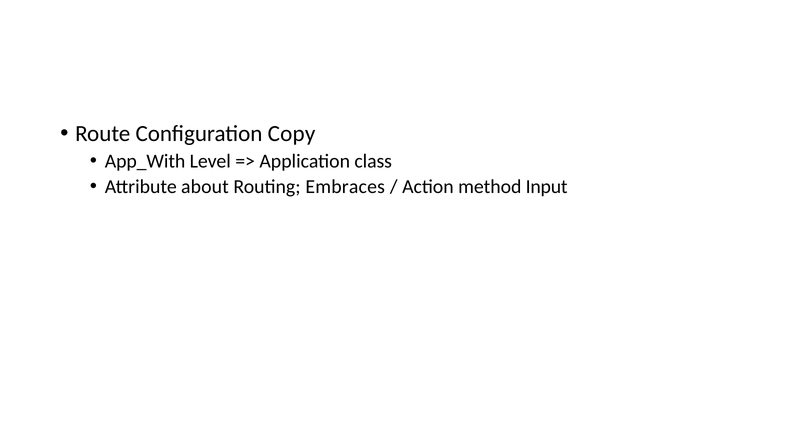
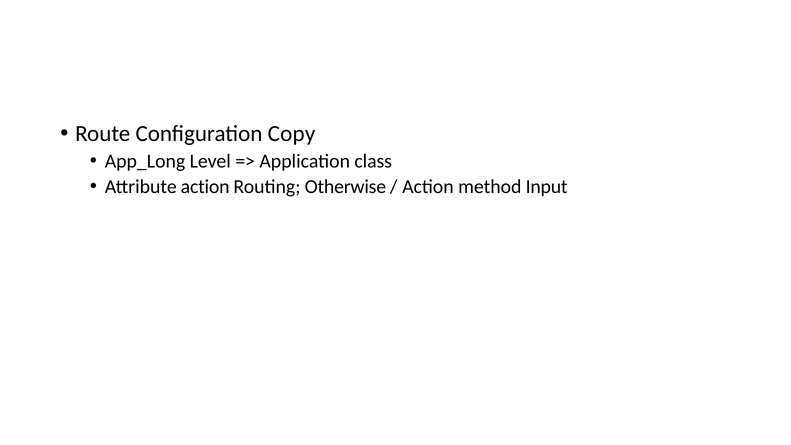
App_With: App_With -> App_Long (145, 161)
Attribute about: about -> action (205, 186)
Embraces: Embraces -> Otherwise (345, 186)
